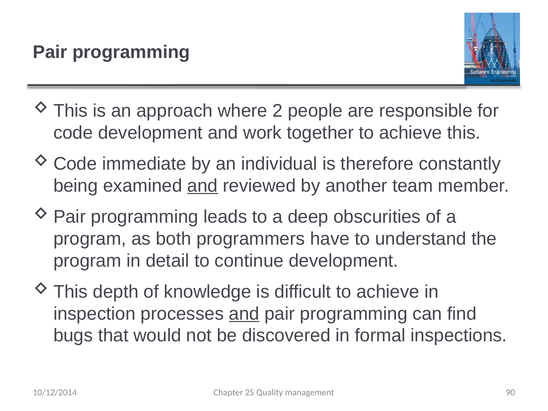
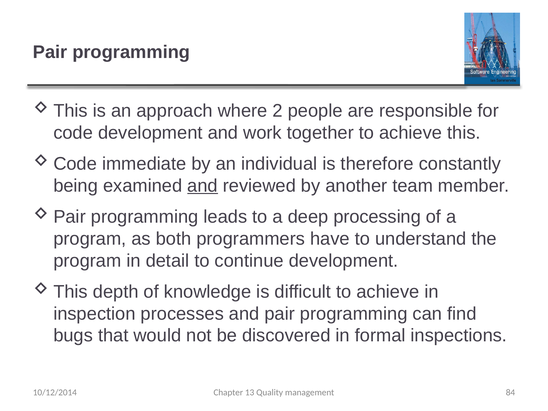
obscurities: obscurities -> processing (377, 217)
and underline: present -> none (244, 314)
25: 25 -> 13 (250, 392)
90: 90 -> 84 (510, 392)
